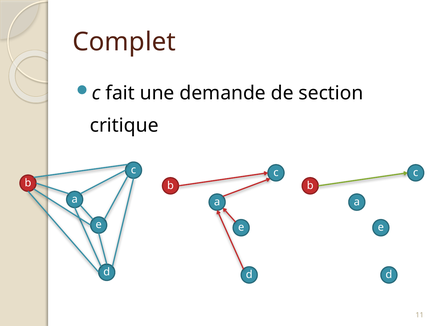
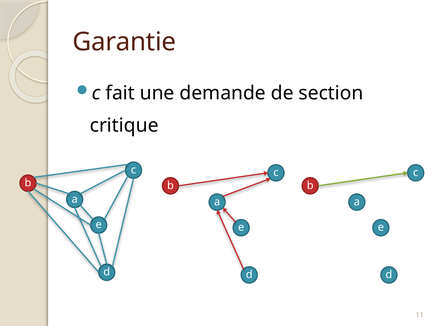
Complet: Complet -> Garantie (124, 42)
